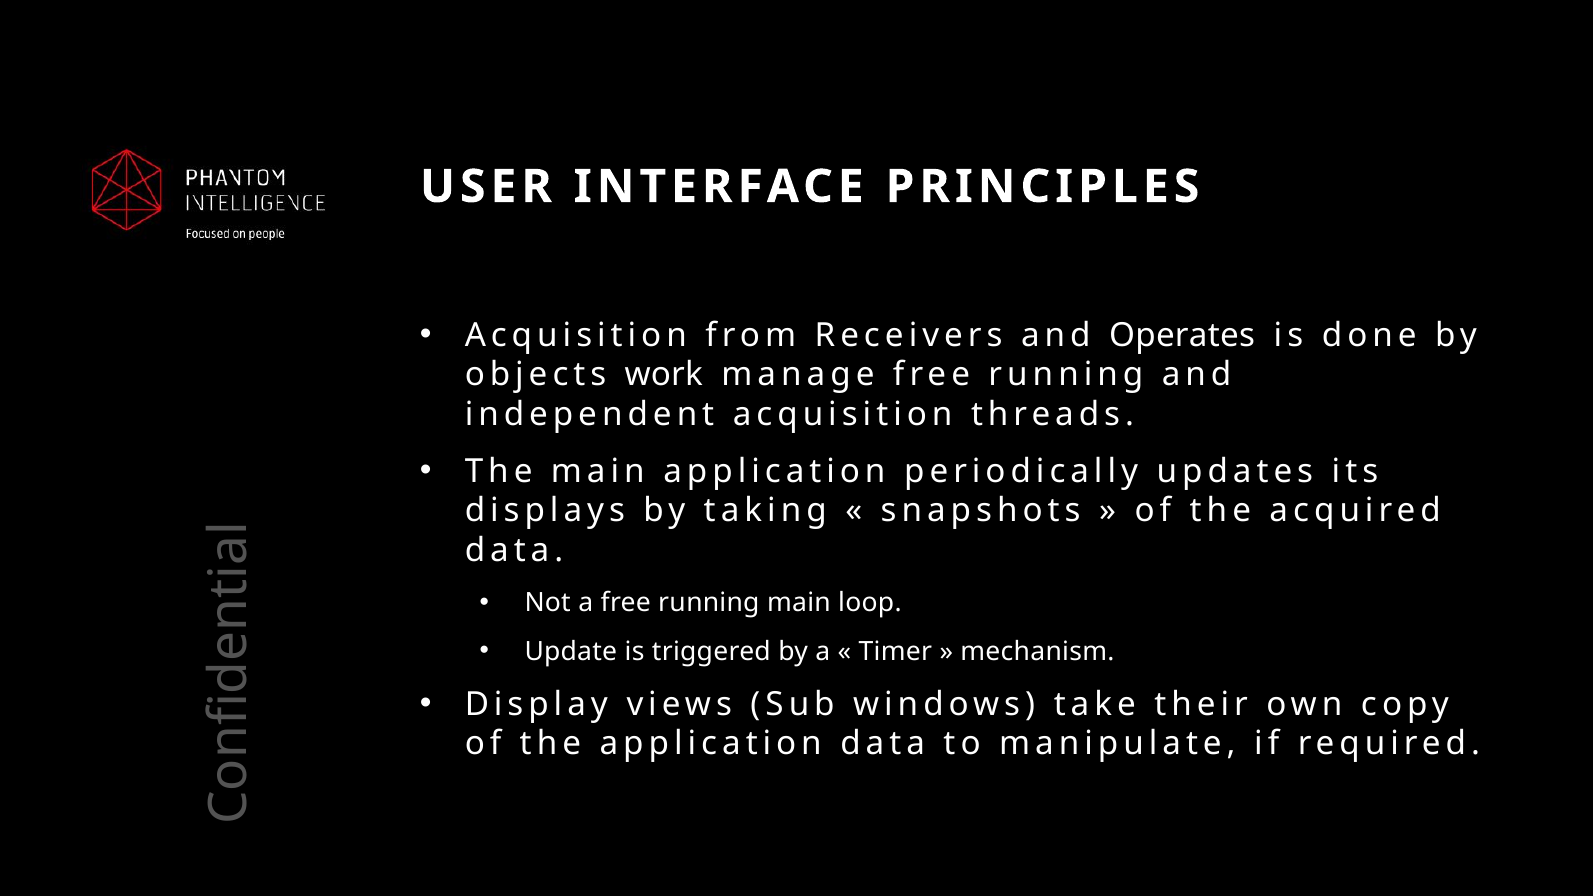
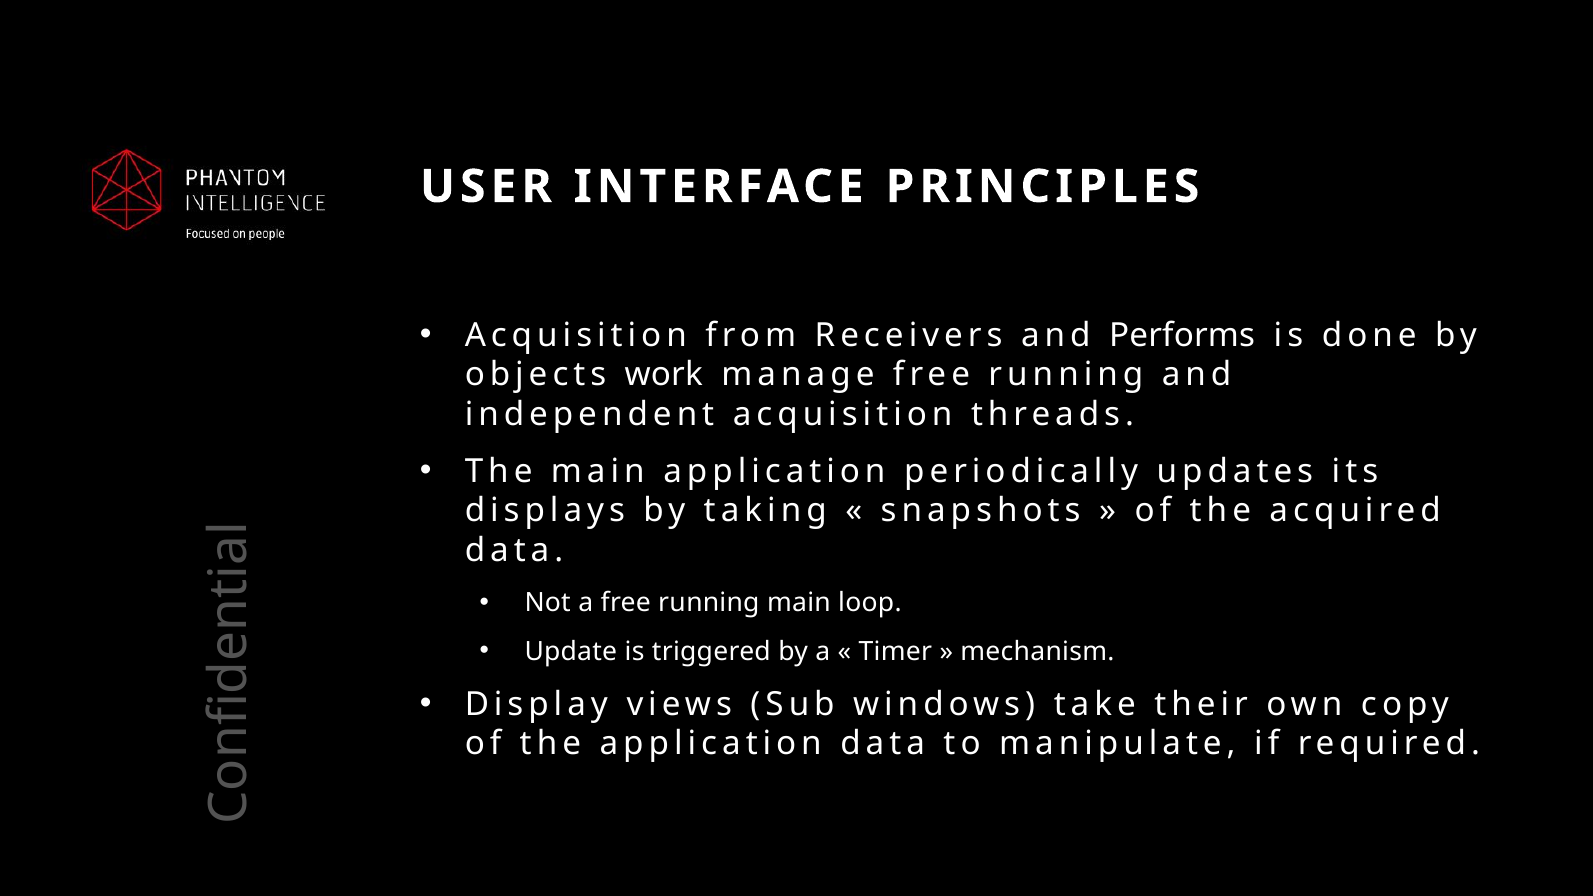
Operates: Operates -> Performs (1182, 335)
